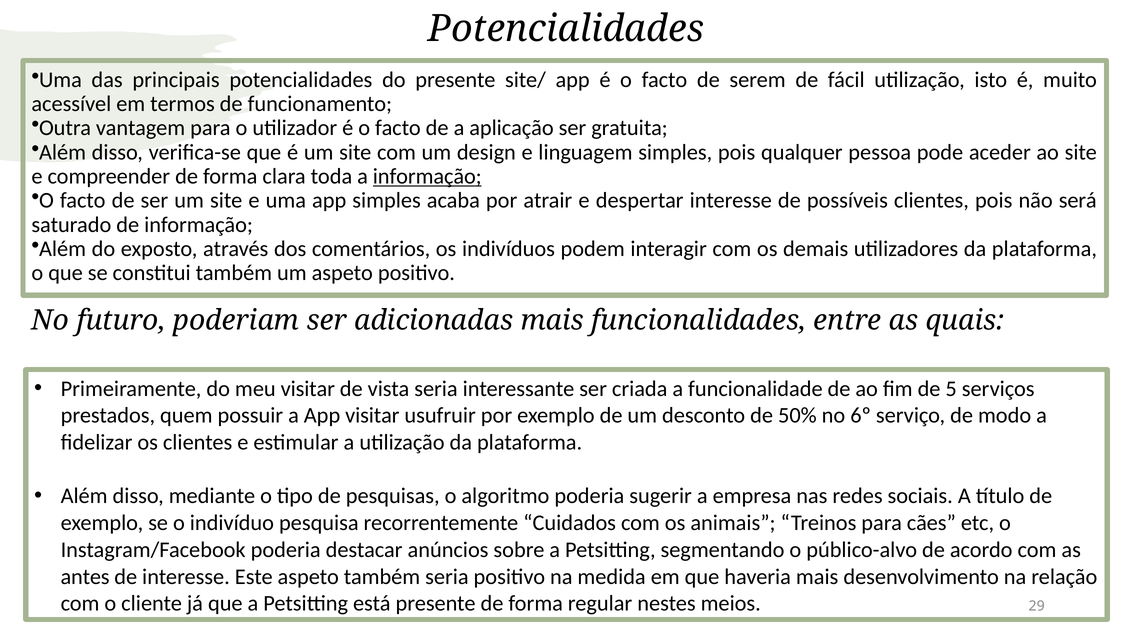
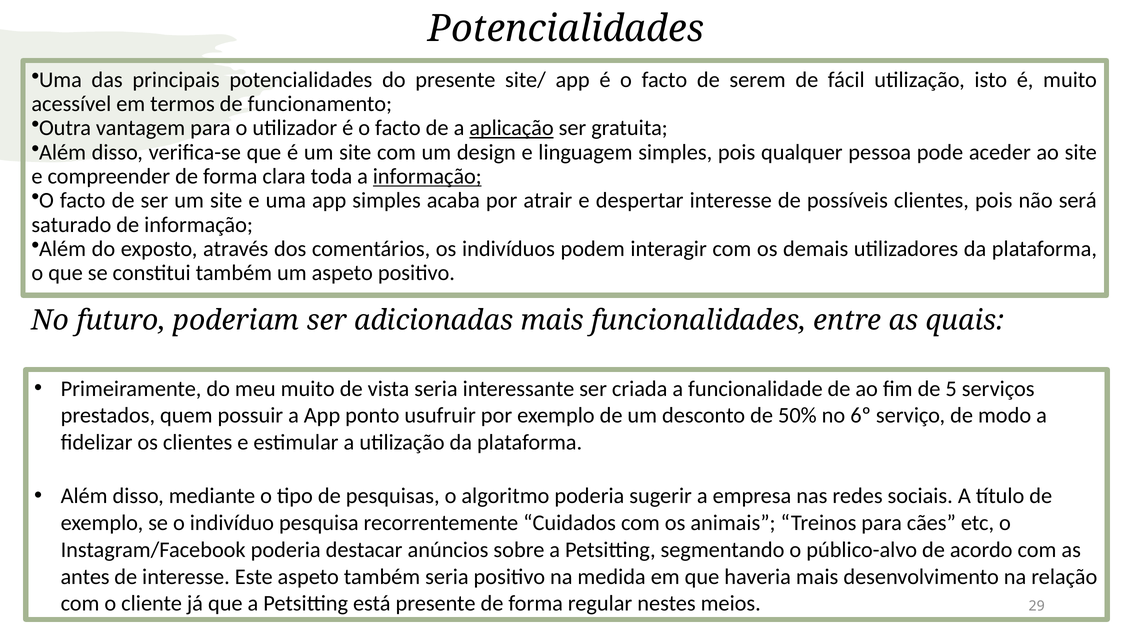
aplicação underline: none -> present (511, 128)
meu visitar: visitar -> muito (308, 389)
App visitar: visitar -> ponto (372, 416)
